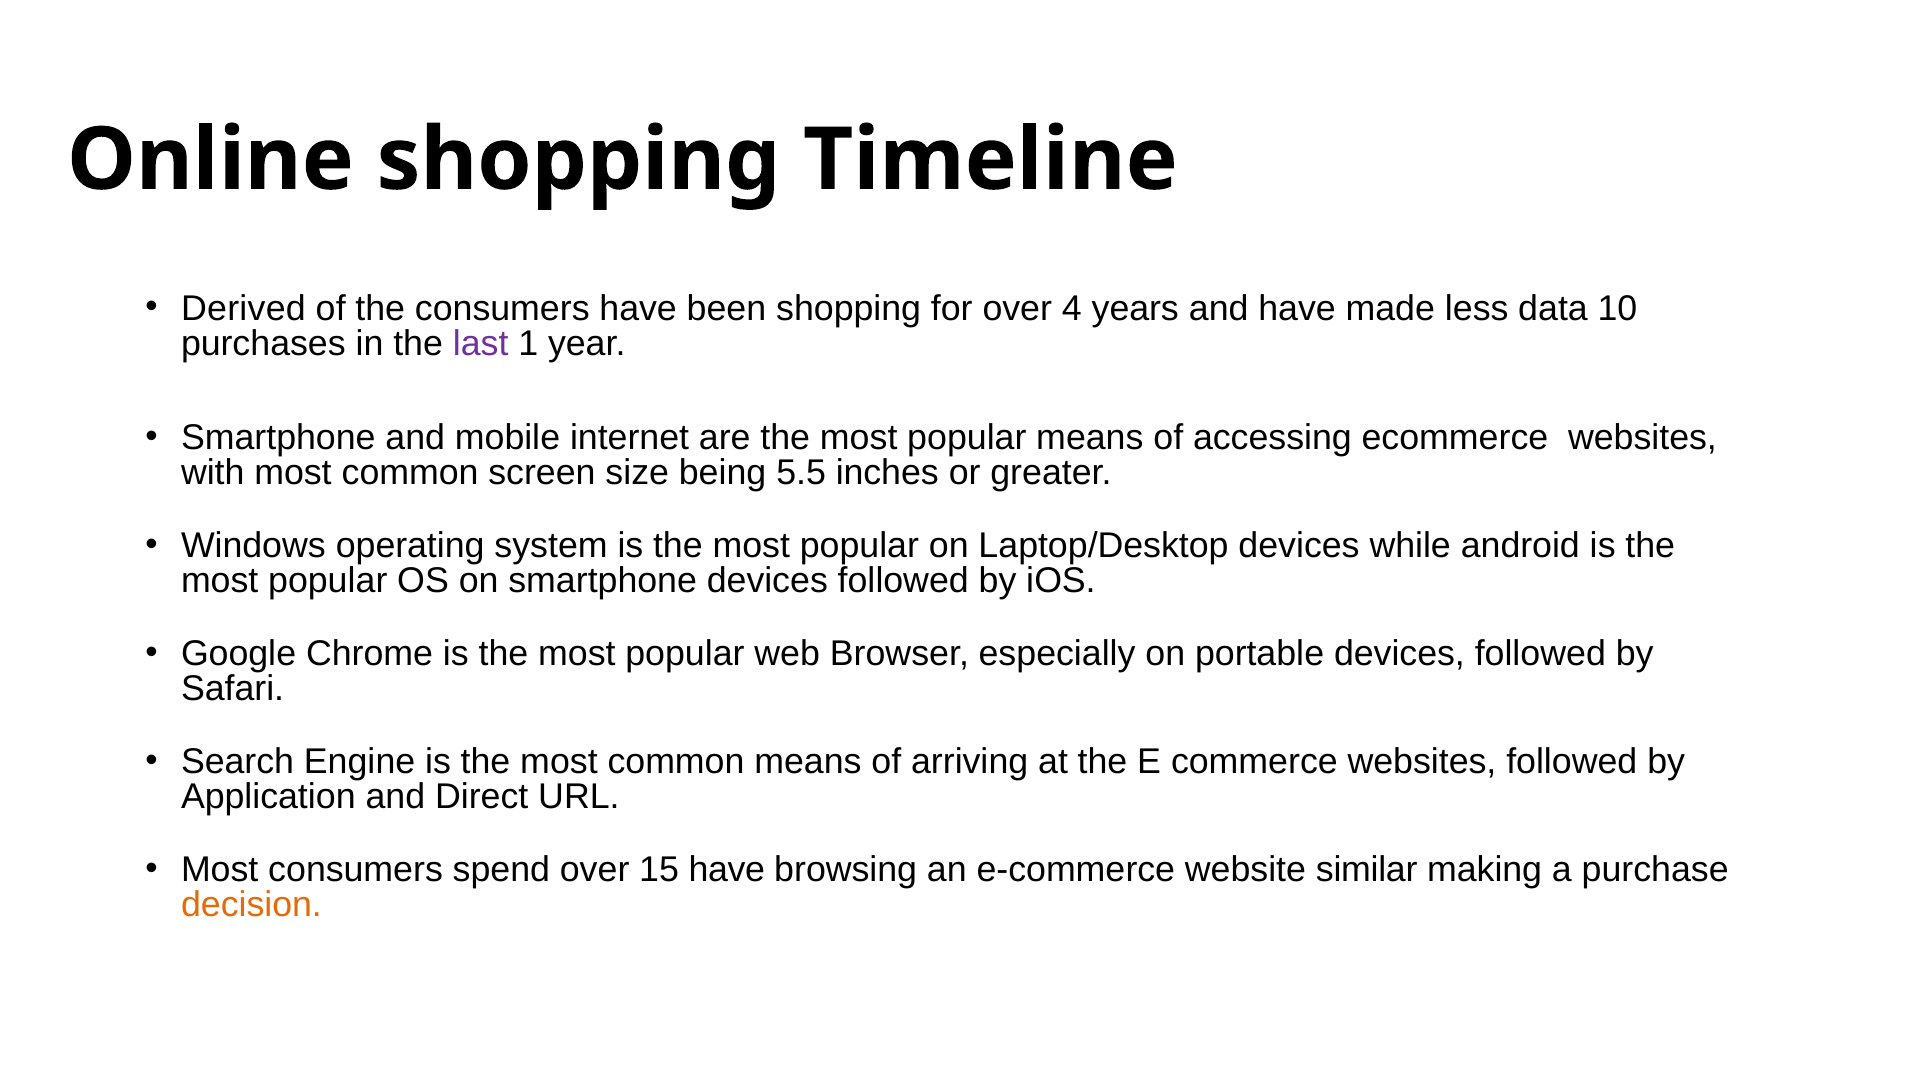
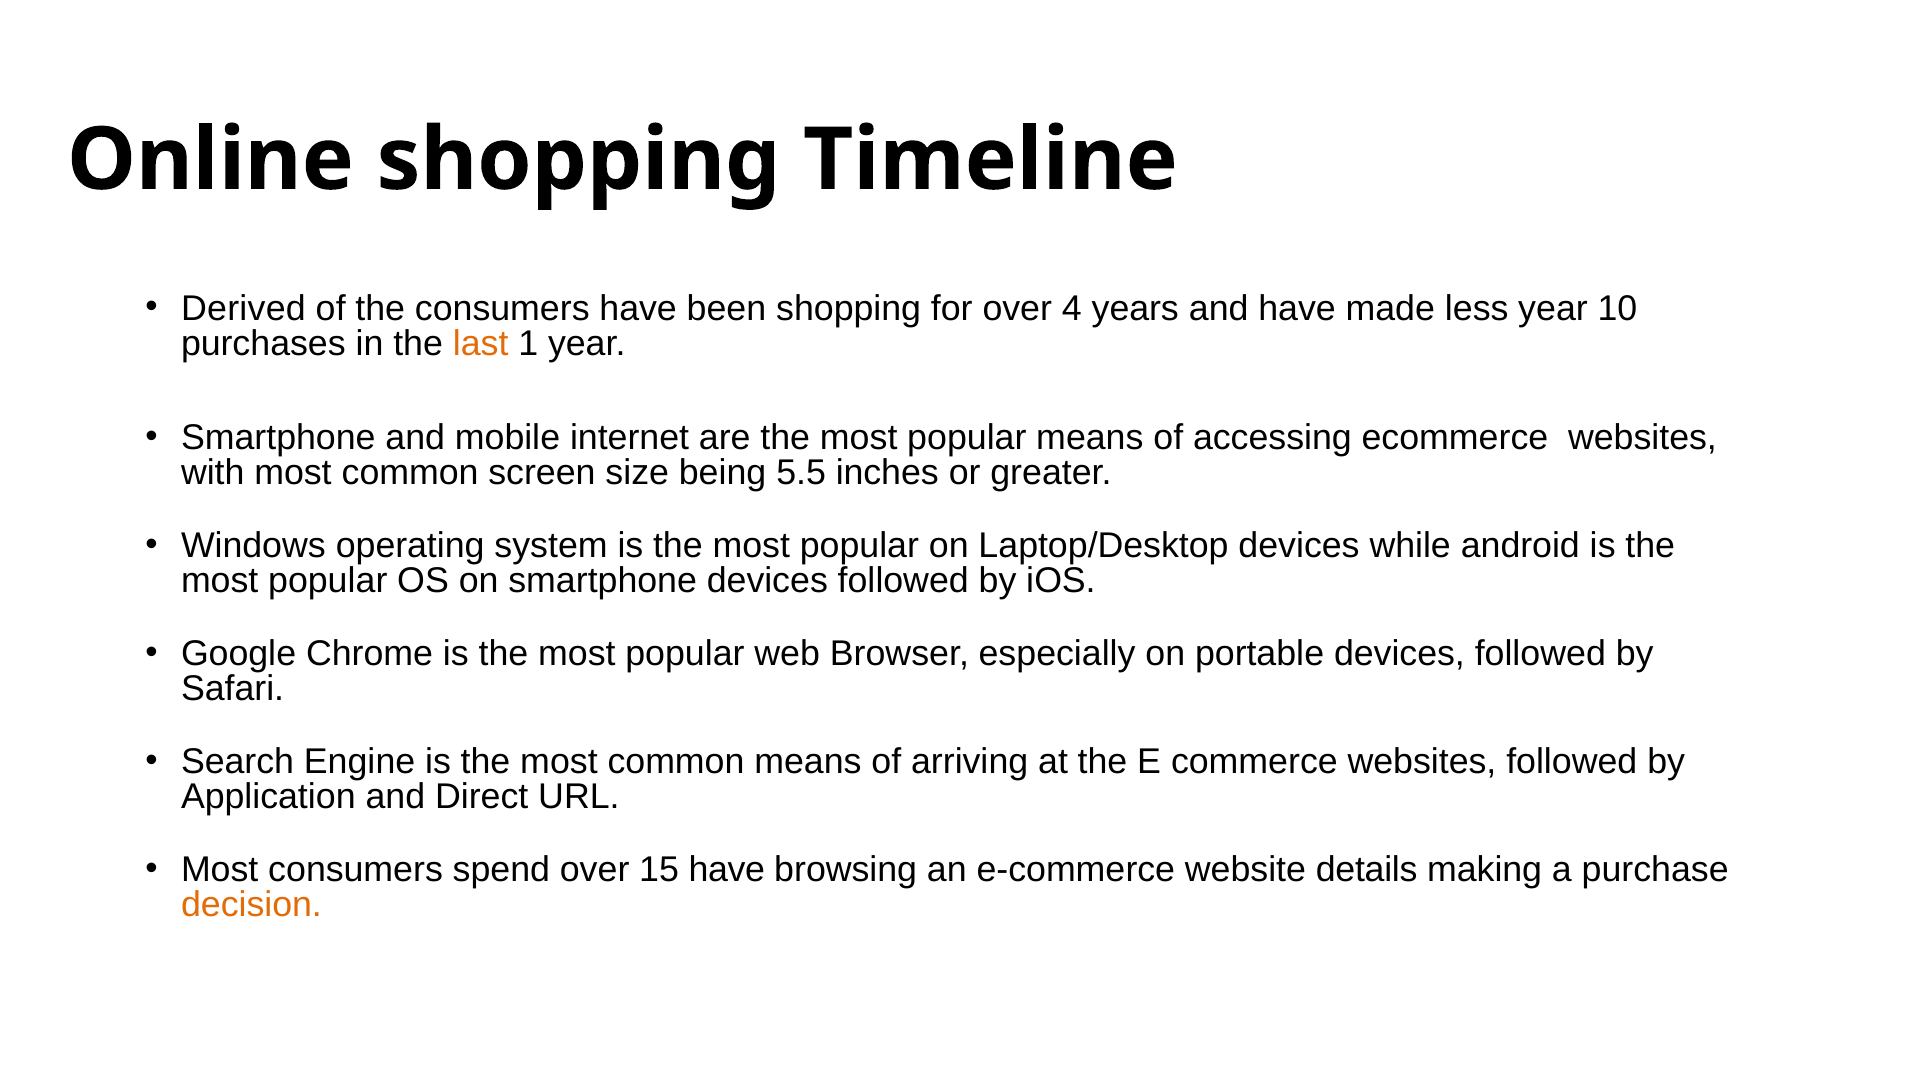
less data: data -> year (1553, 309)
last colour: purple -> orange (481, 343)
similar: similar -> details (1367, 870)
